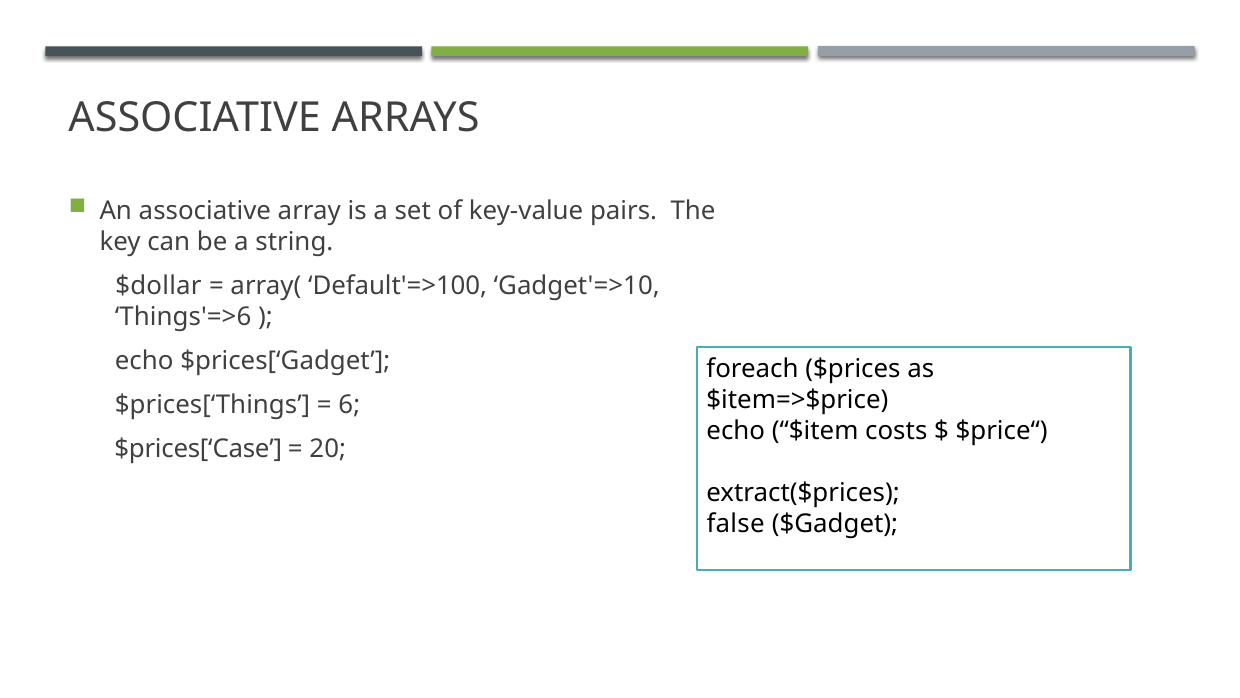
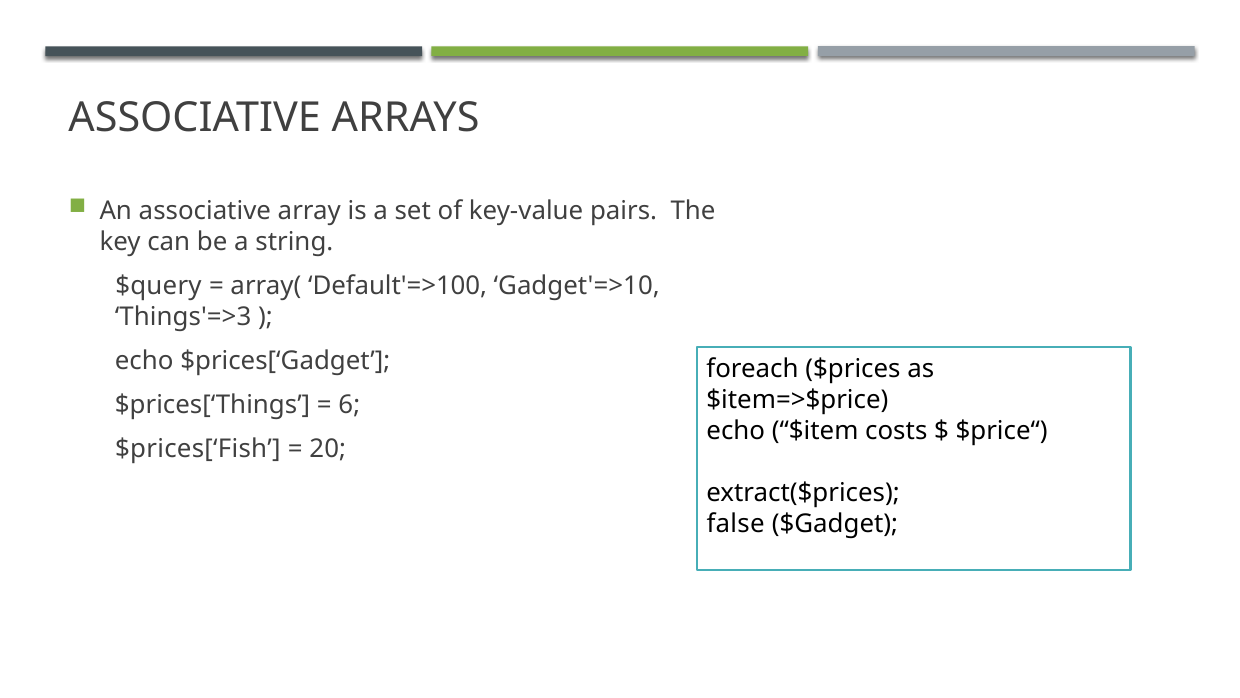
$dollar: $dollar -> $query (158, 286)
Things'=>6: Things'=>6 -> Things'=>3 (183, 317)
$prices[‘Case: $prices[‘Case -> $prices[‘Fish (198, 449)
